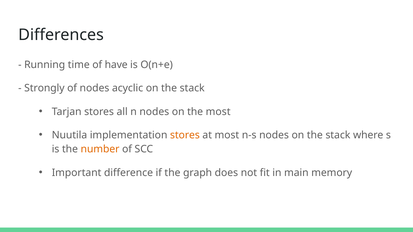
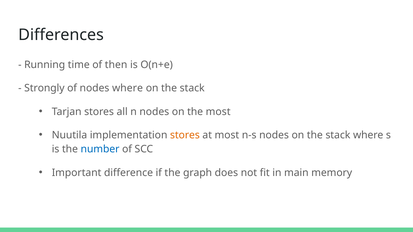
have: have -> then (116, 65)
nodes acyclic: acyclic -> where (128, 88)
number colour: orange -> blue (100, 149)
